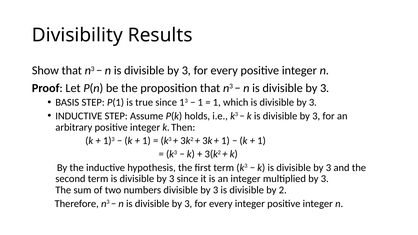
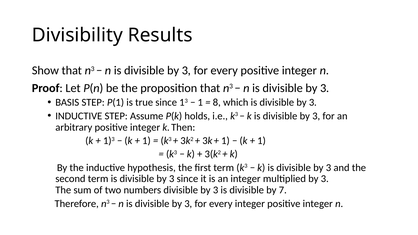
1: 1 -> 8 (217, 103)
2: 2 -> 7 (283, 190)
